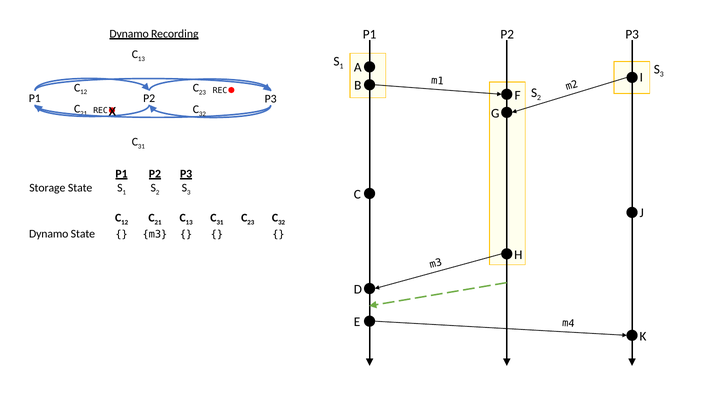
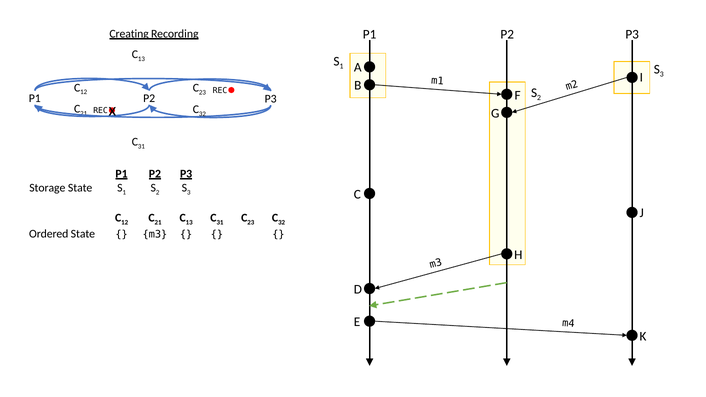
Dynamo: Dynamo -> Creating (129, 34)
Dynamo: Dynamo -> Ordered (49, 234)
